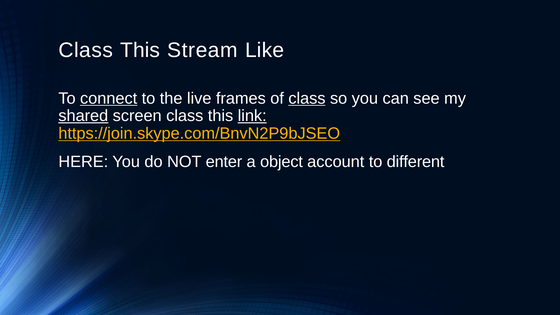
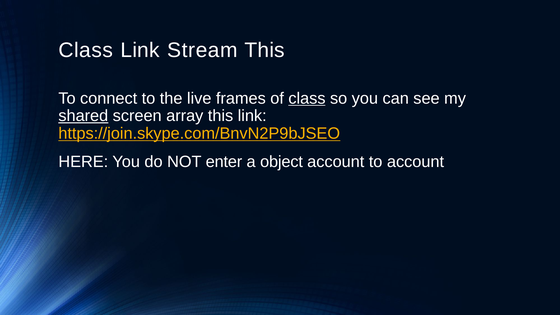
This: This -> Link (140, 50)
Stream Like: Like -> This (265, 50)
connect underline: present -> none (109, 98)
screen class: class -> array (185, 116)
link underline: present -> none (252, 116)
to different: different -> account (415, 162)
